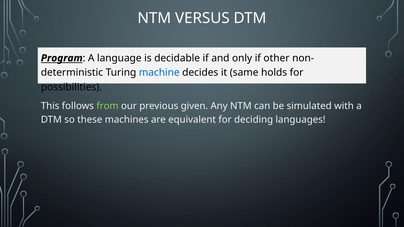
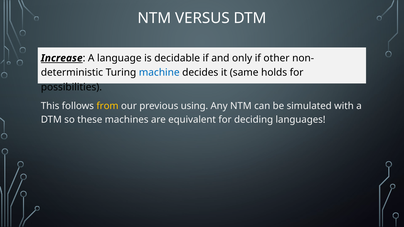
Program: Program -> Increase (62, 58)
from colour: light green -> yellow (107, 106)
given: given -> using (194, 106)
